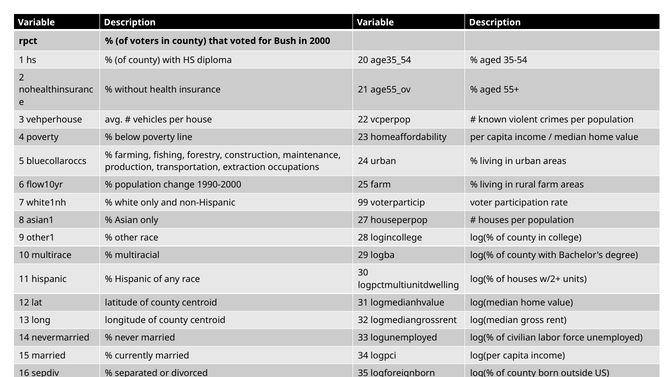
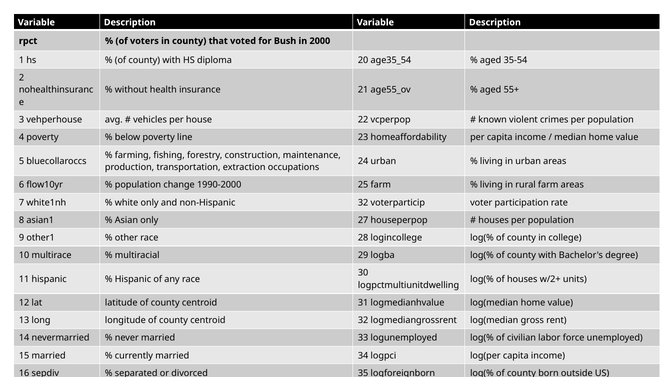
non-Hispanic 99: 99 -> 32 (363, 202)
